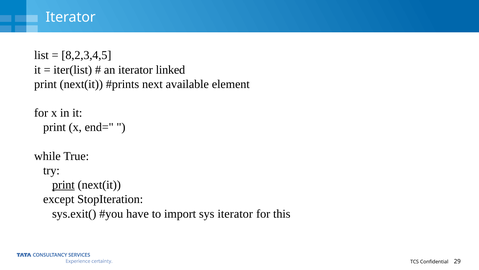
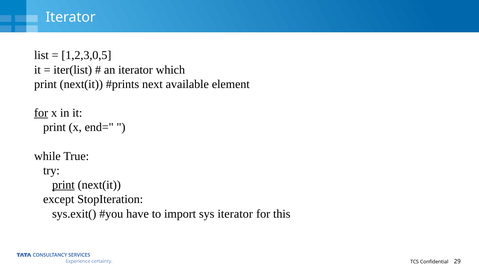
8,2,3,4,5: 8,2,3,4,5 -> 1,2,3,0,5 (86, 55)
linked: linked -> which (170, 70)
for underline: none -> present (41, 113)
